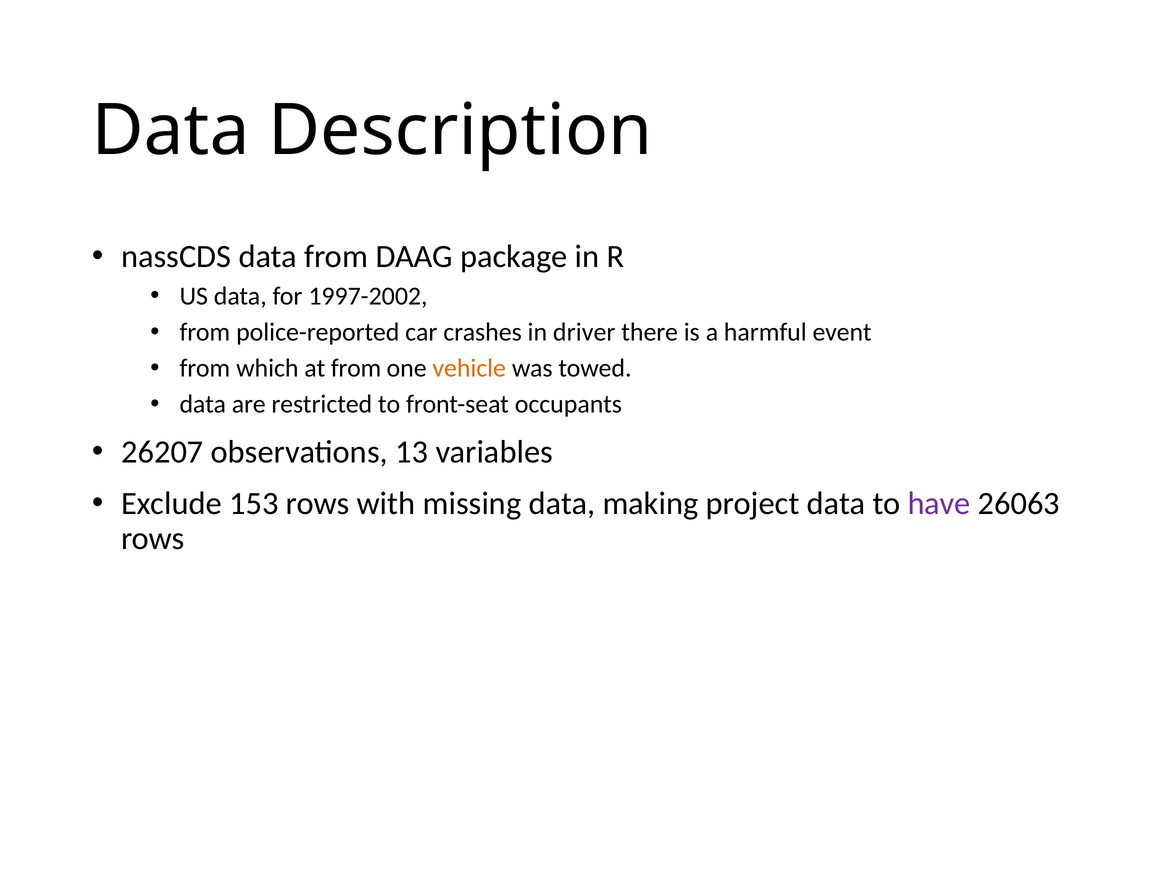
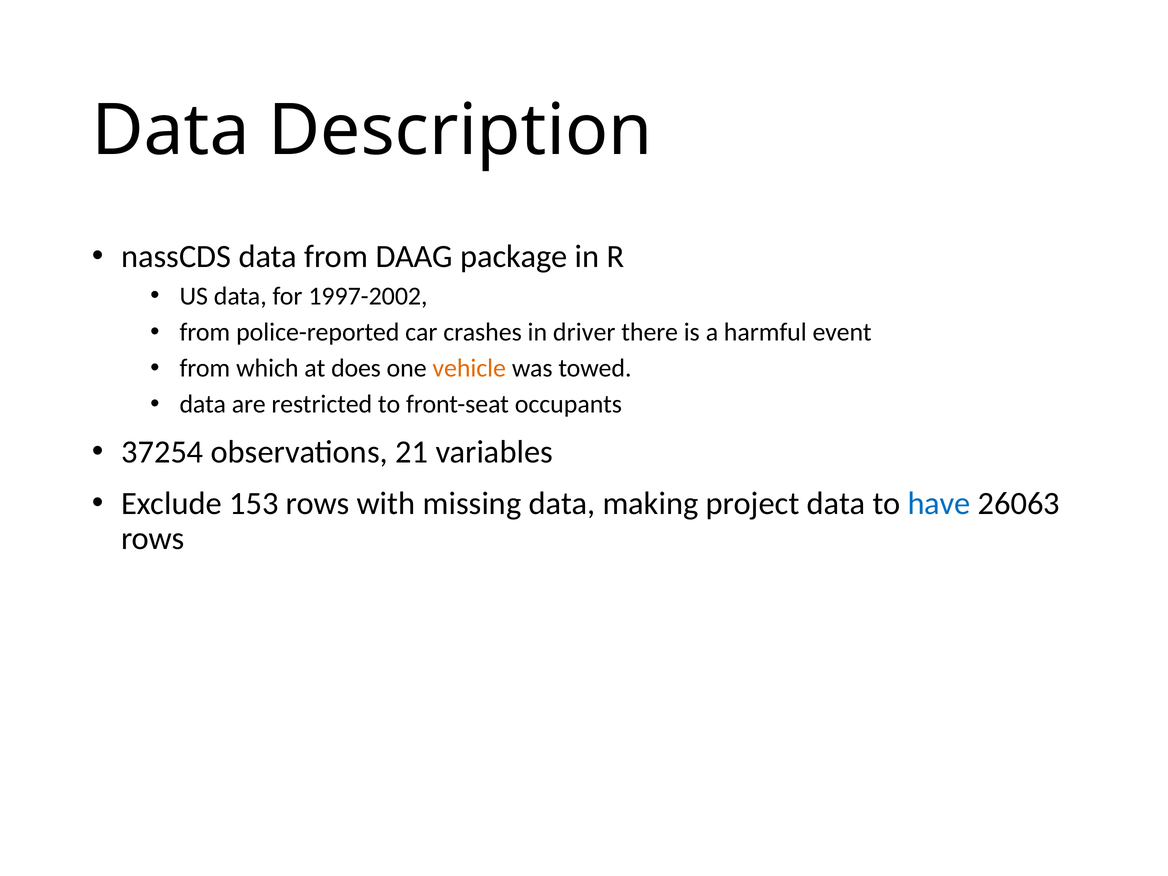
at from: from -> does (356, 368)
26207: 26207 -> 37254 (162, 452)
13: 13 -> 21 (412, 452)
have colour: purple -> blue (939, 503)
